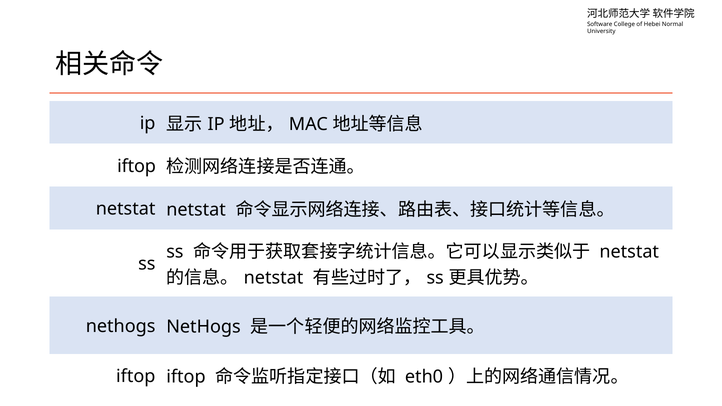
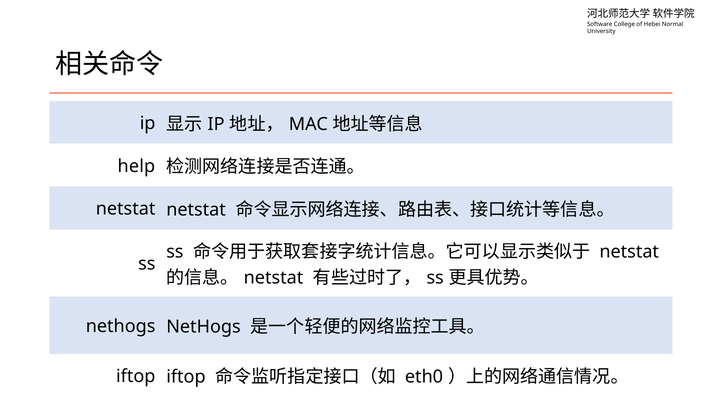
iftop: iftop -> help (136, 166)
